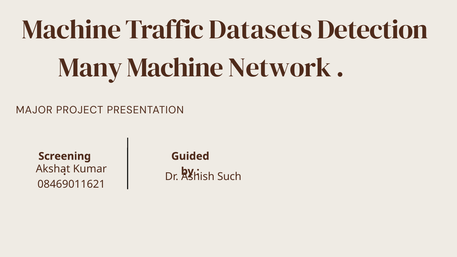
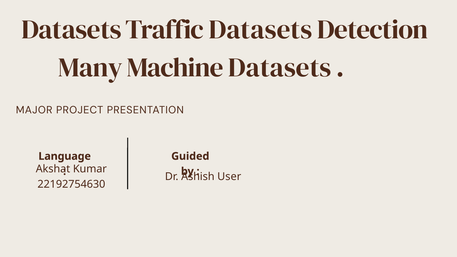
Machine: Machine -> Datasets (72, 30)
Machine Network: Network -> Datasets (280, 67)
Screening: Screening -> Language (65, 156)
Such: Such -> User (229, 177)
08469011621: 08469011621 -> 22192754630 (71, 184)
